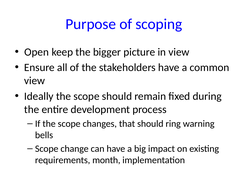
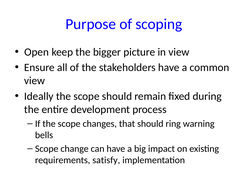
month: month -> satisfy (106, 160)
